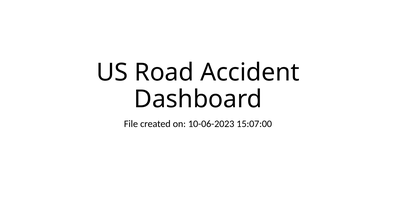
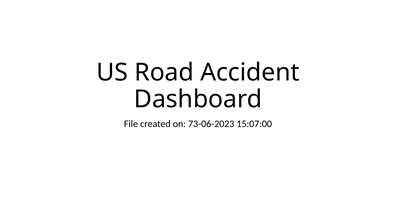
10-06-2023: 10-06-2023 -> 73-06-2023 (211, 124)
